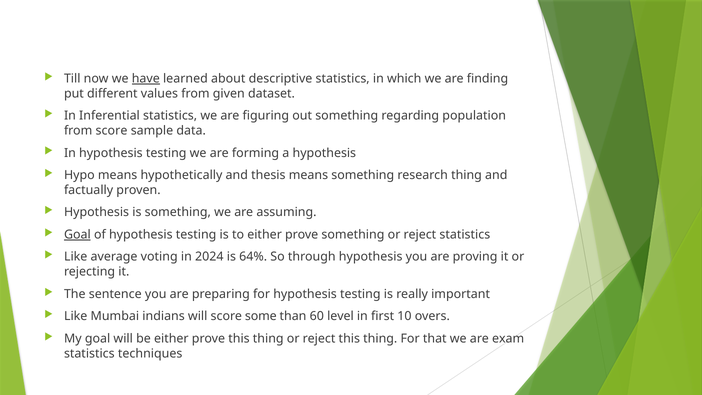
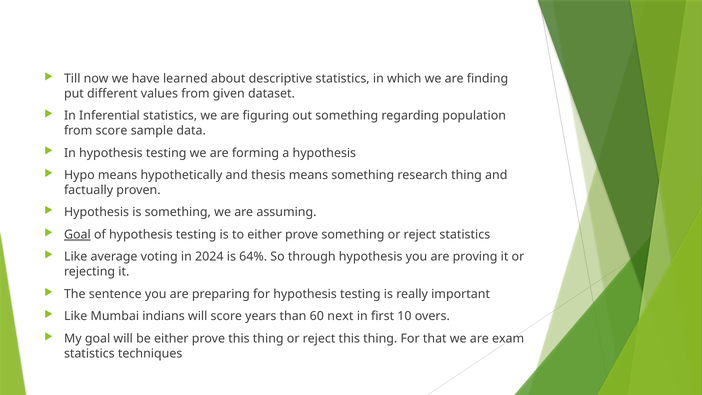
have underline: present -> none (146, 79)
some: some -> years (261, 316)
level: level -> next (340, 316)
